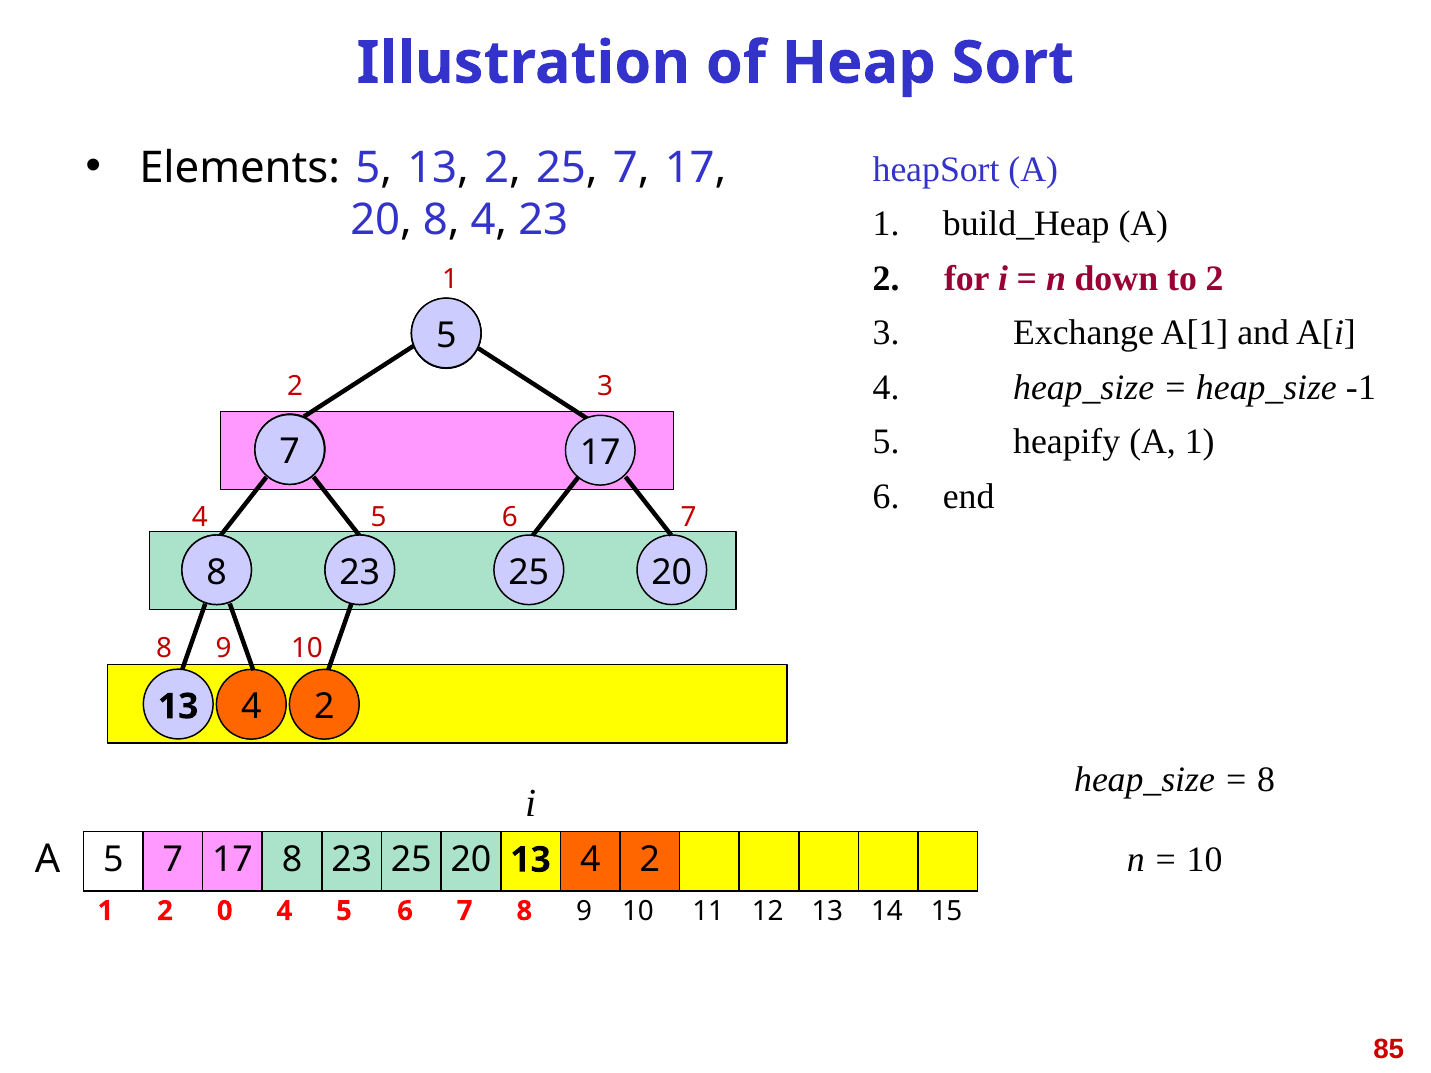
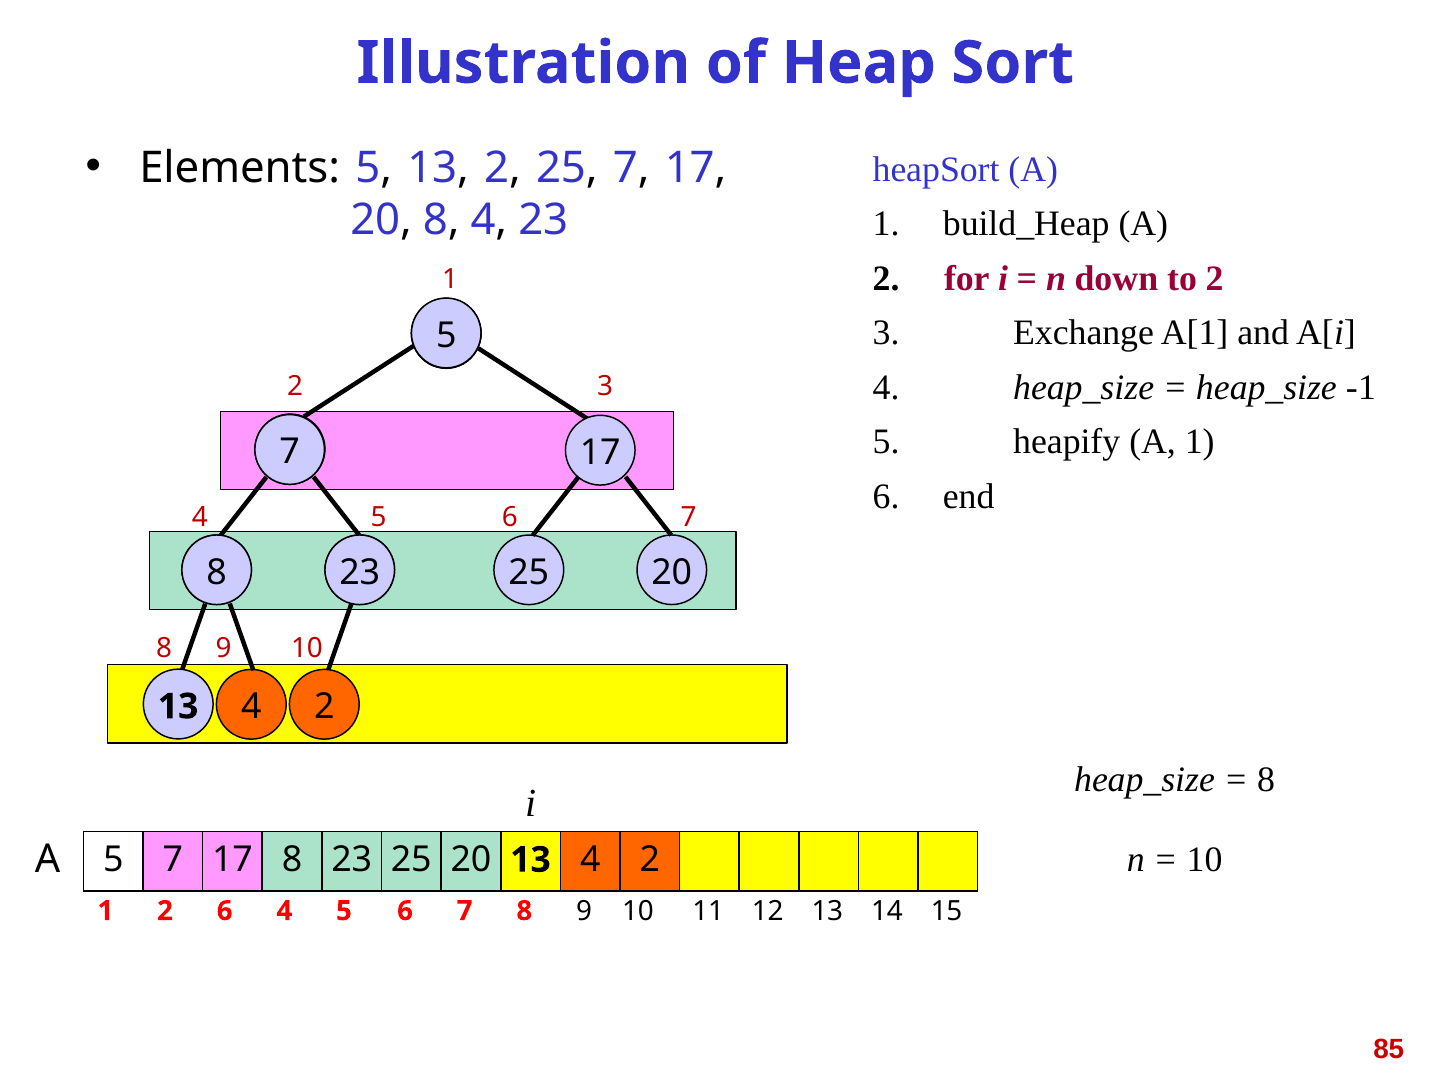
2 0: 0 -> 6 (225, 911)
